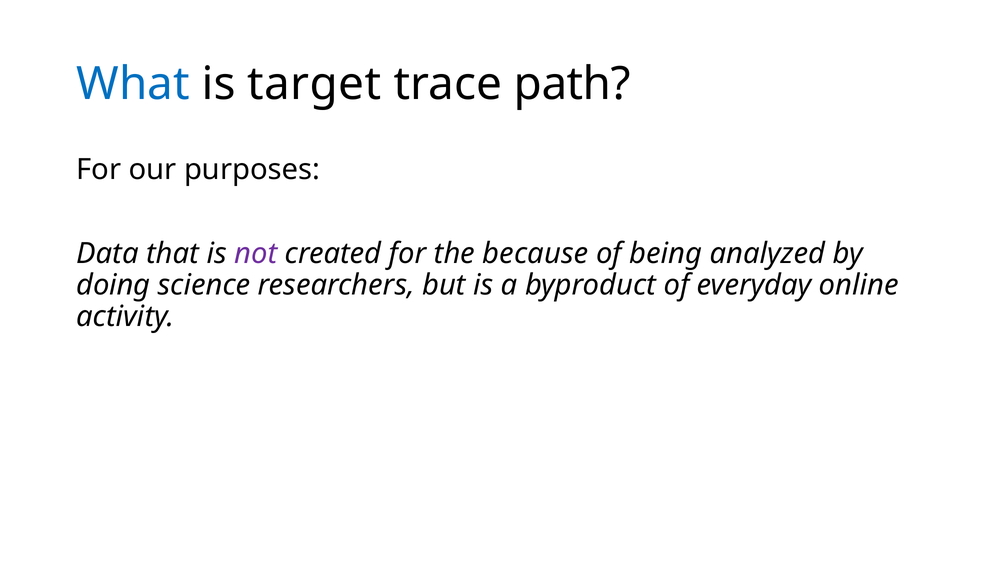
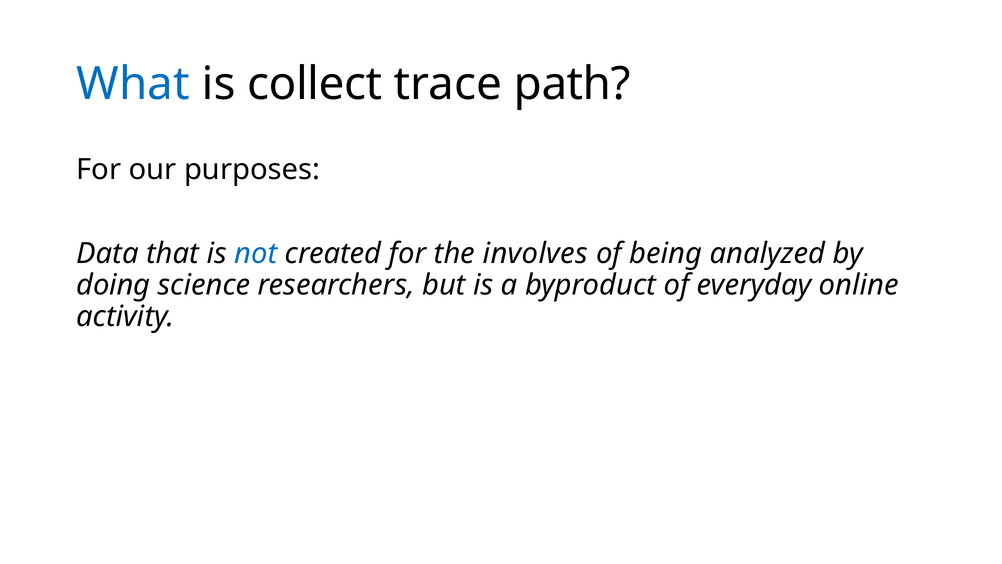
target: target -> collect (315, 84)
not colour: purple -> blue (256, 253)
because: because -> involves (535, 253)
